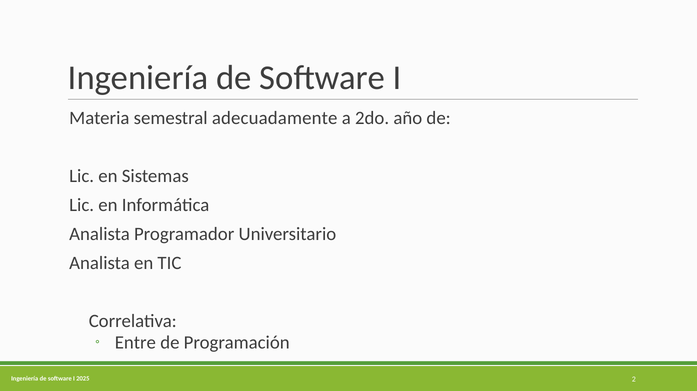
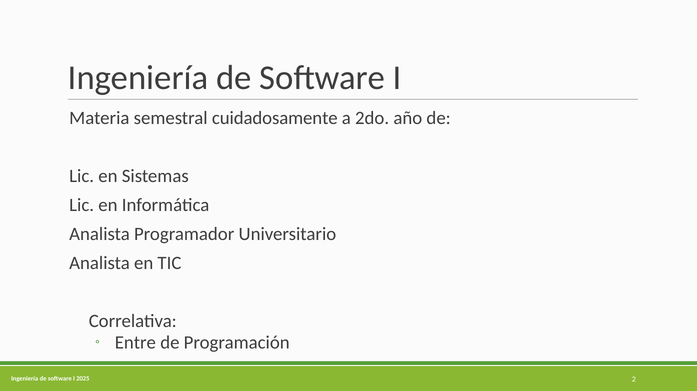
adecuadamente: adecuadamente -> cuidadosamente (275, 118)
